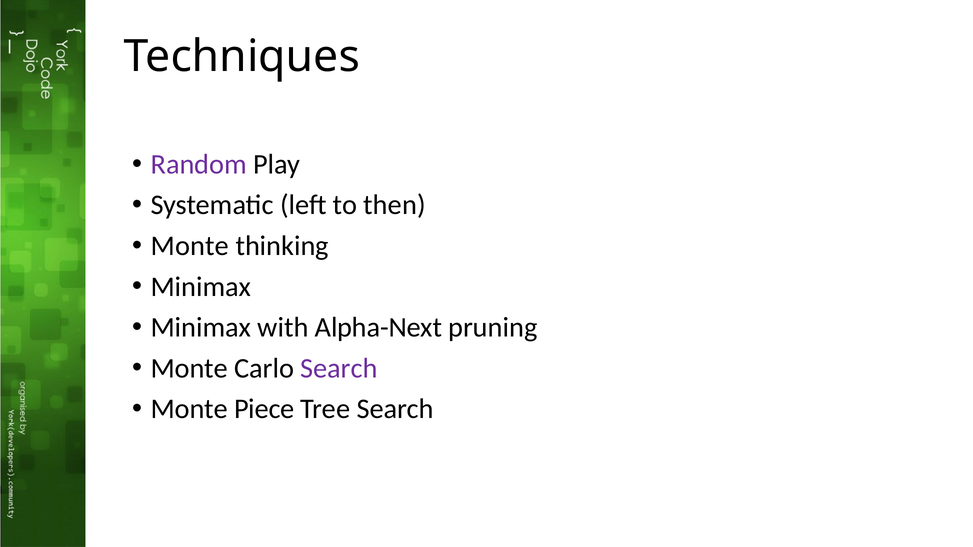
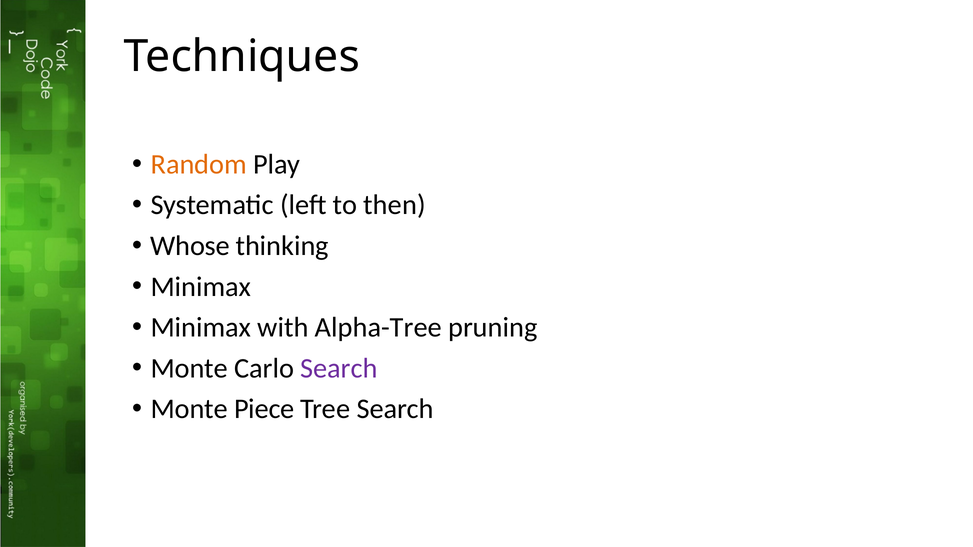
Random colour: purple -> orange (199, 164)
Monte: Monte -> Whose (190, 246)
Alpha-Next: Alpha-Next -> Alpha-Tree (378, 328)
